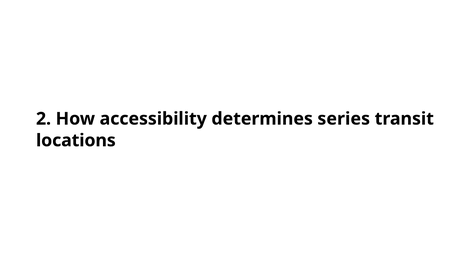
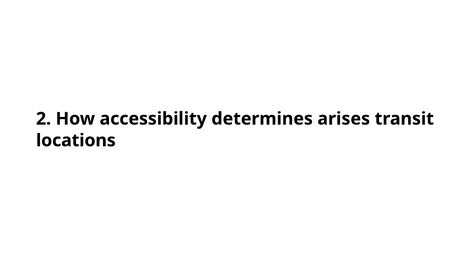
series: series -> arises (344, 119)
